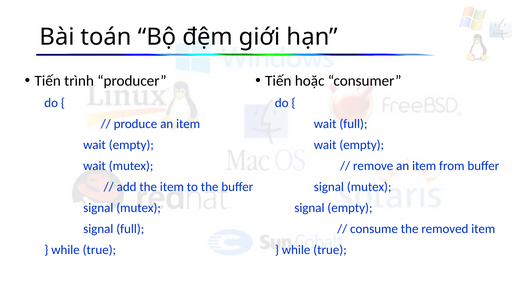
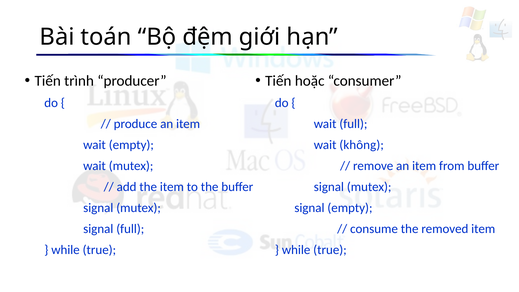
empty: empty -> không (362, 145)
